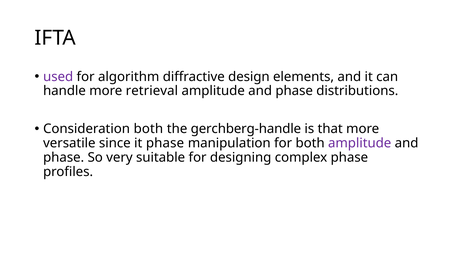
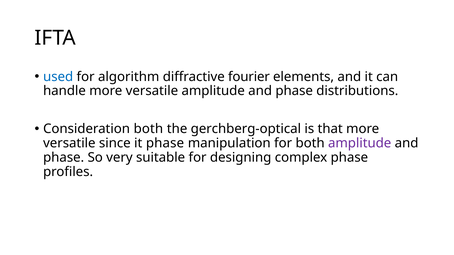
used colour: purple -> blue (58, 77)
design: design -> fourier (249, 77)
handle more retrieval: retrieval -> versatile (152, 91)
gerchberg-handle: gerchberg-handle -> gerchberg-optical (246, 129)
